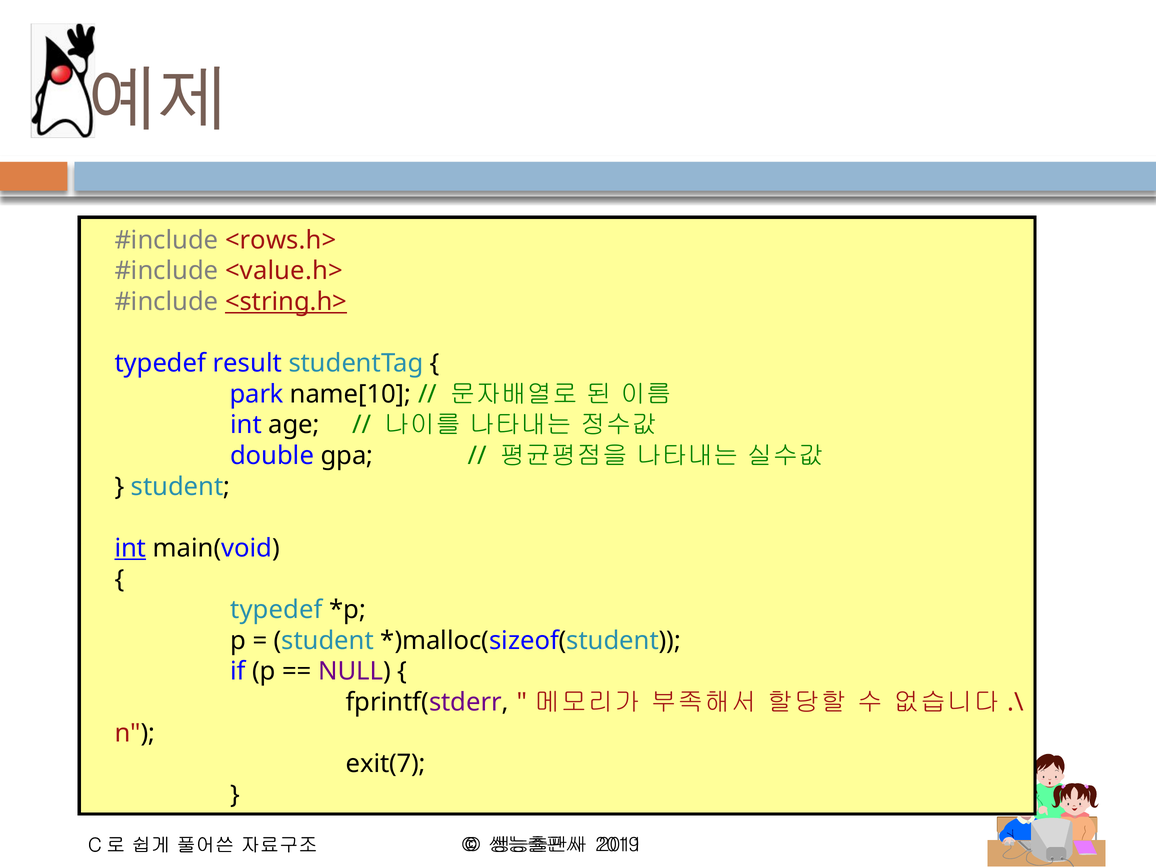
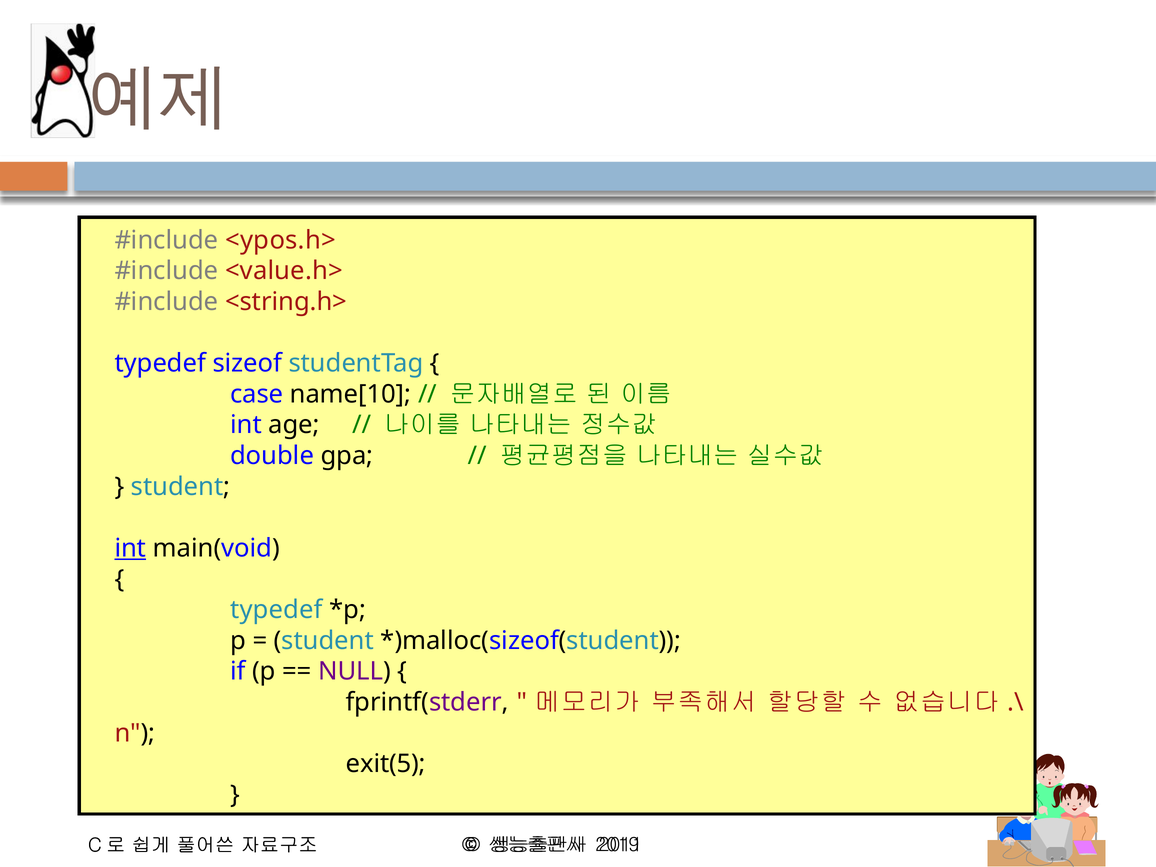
<rows.h>: <rows.h> -> <ypos.h> (281, 240)
<string.h> underline: present -> none (286, 302)
result: result -> sizeof (247, 363)
park: park -> case (257, 394)
exit(7: exit(7 -> exit(5 (386, 764)
